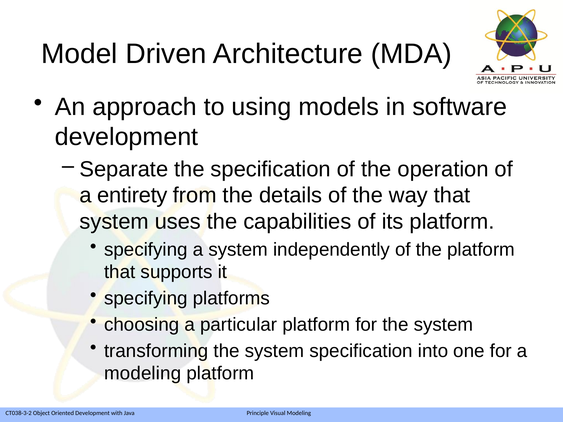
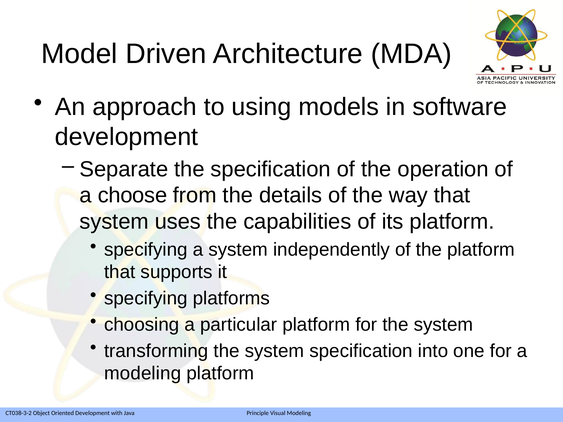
entirety: entirety -> choose (132, 196)
